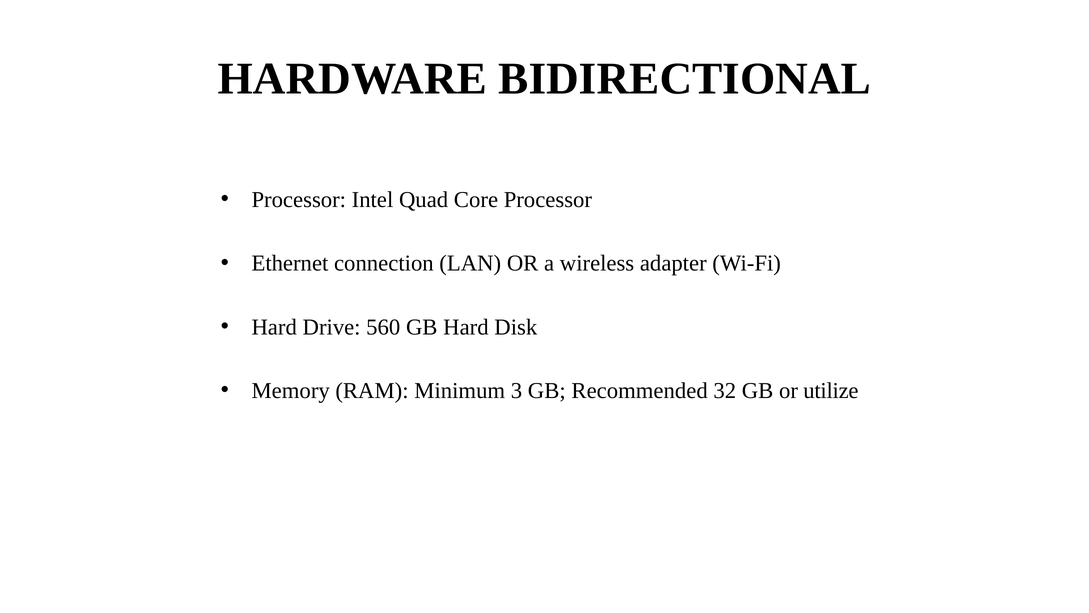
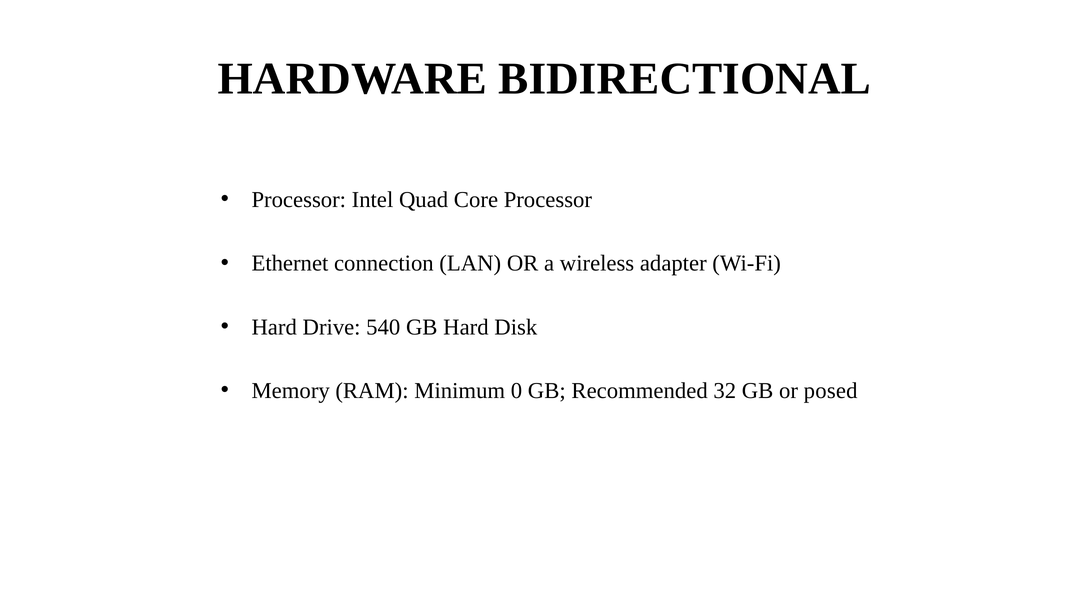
560: 560 -> 540 (383, 327)
3: 3 -> 0 (517, 390)
utilize: utilize -> posed (831, 390)
